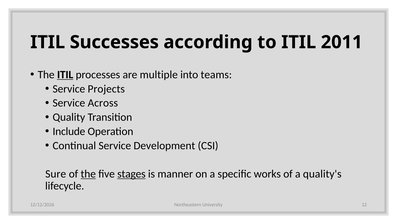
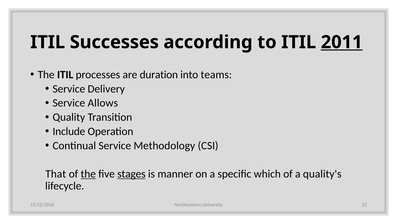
2011 underline: none -> present (342, 42)
ITIL underline: present -> none (65, 74)
multiple: multiple -> duration (159, 74)
Projects: Projects -> Delivery (106, 89)
Across: Across -> Allows (103, 103)
Development: Development -> Methodology (164, 145)
Sure: Sure -> That (56, 173)
works: works -> which (267, 173)
